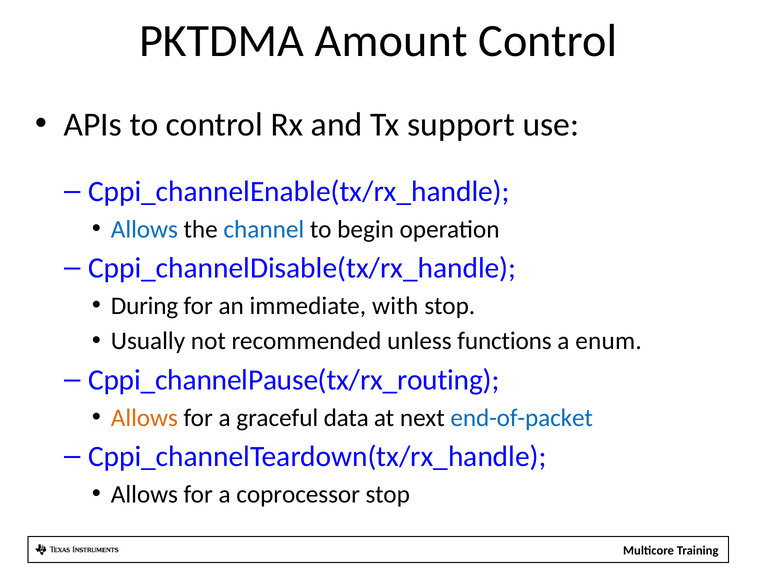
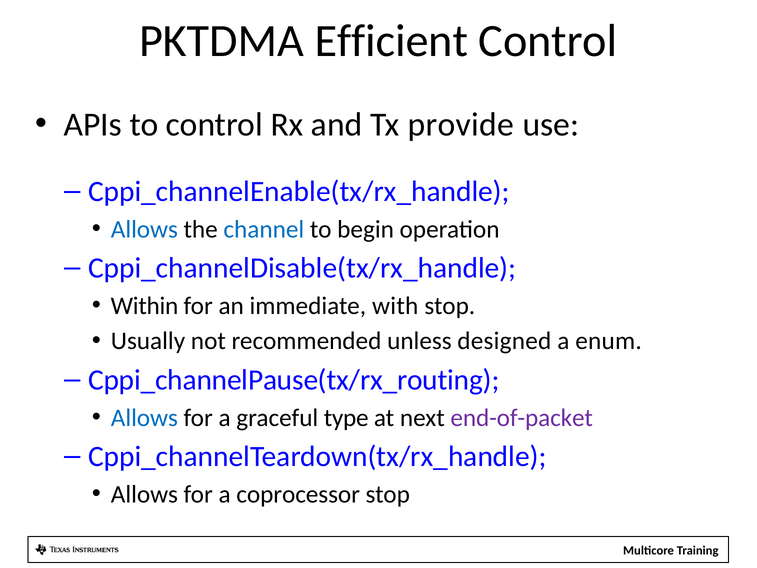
Amount: Amount -> Efficient (391, 41)
support: support -> provide (461, 125)
During: During -> Within (145, 306)
functions: functions -> designed (504, 341)
Allows colour: orange -> blue (144, 418)
data: data -> type (346, 418)
end-of-packet colour: blue -> purple (522, 418)
